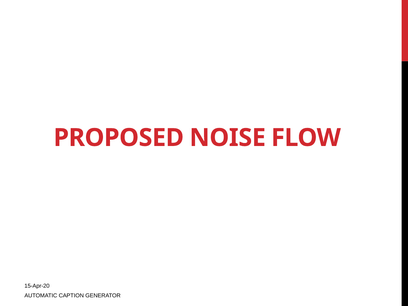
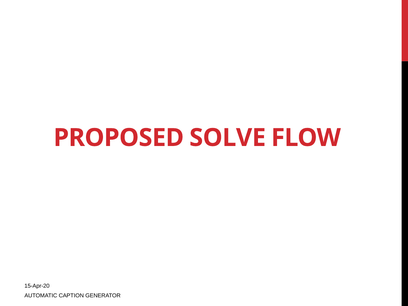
NOISE: NOISE -> SOLVE (228, 138)
